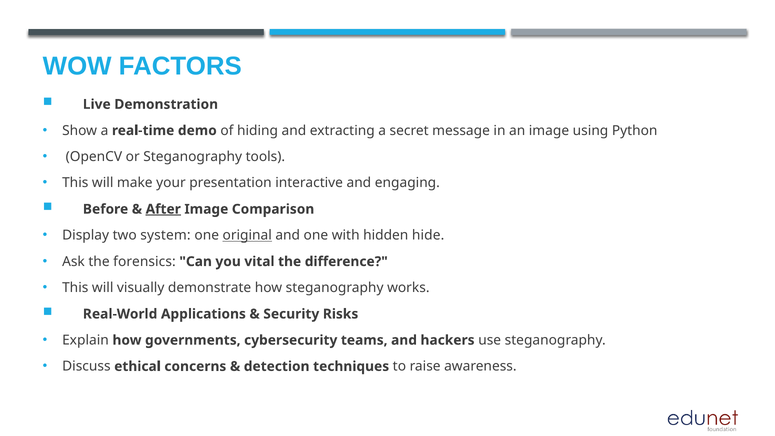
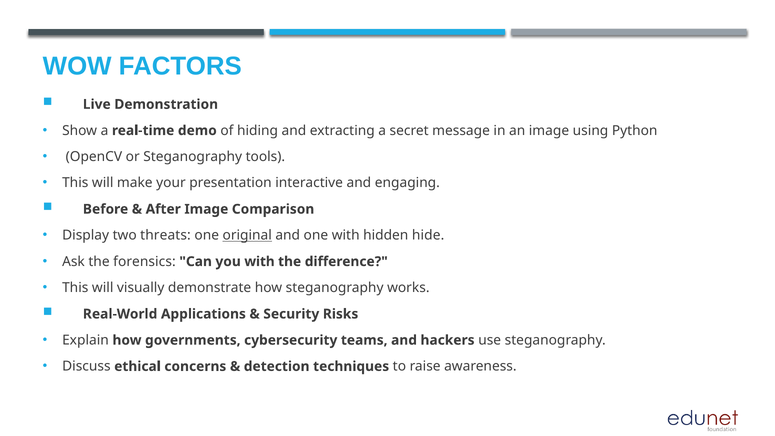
After underline: present -> none (163, 209)
system: system -> threats (165, 235)
you vital: vital -> with (260, 262)
